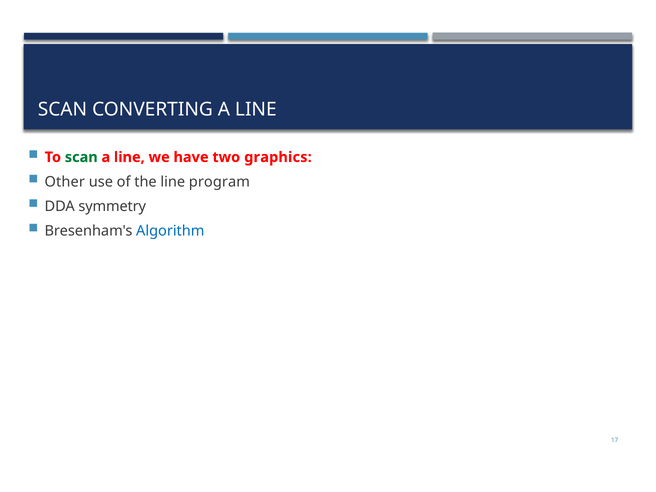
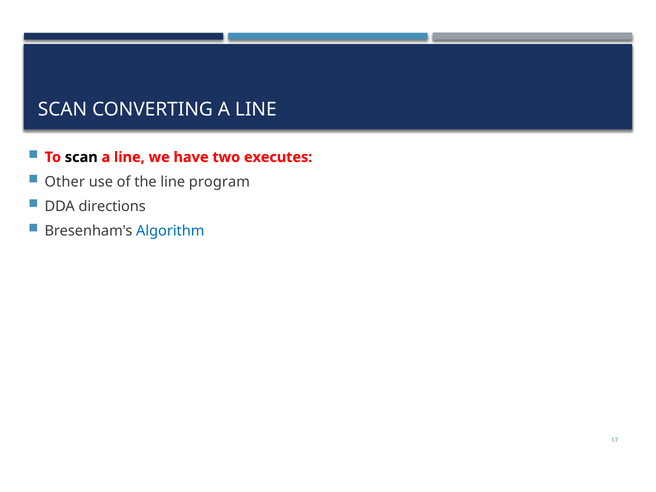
scan colour: green -> black (81, 157)
graphics: graphics -> executes (278, 157)
symmetry: symmetry -> directions (112, 206)
